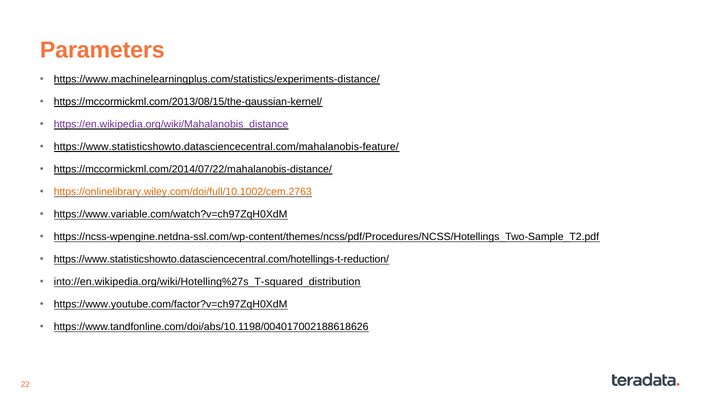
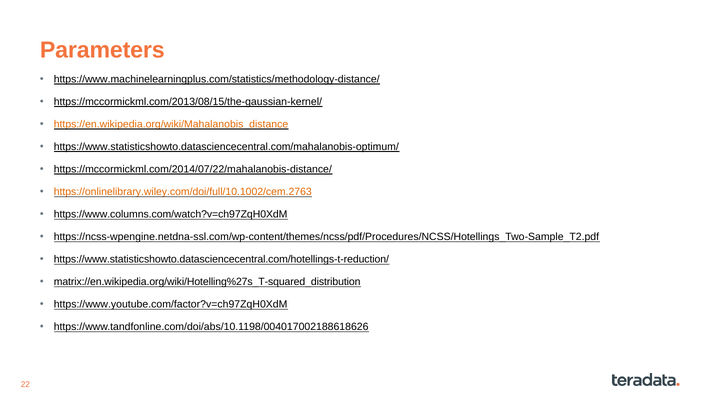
https://www.machinelearningplus.com/statistics/experiments-distance/: https://www.machinelearningplus.com/statistics/experiments-distance/ -> https://www.machinelearningplus.com/statistics/methodology-distance/ (217, 79)
https://en.wikipedia.org/wiki/Mahalanobis_distance colour: purple -> orange (171, 124)
https://www.statisticshowto.datasciencecentral.com/mahalanobis-feature/: https://www.statisticshowto.datasciencecentral.com/mahalanobis-feature/ -> https://www.statisticshowto.datasciencecentral.com/mahalanobis-optimum/ (226, 147)
https://www.variable.com/watch?v=ch97ZqH0XdM: https://www.variable.com/watch?v=ch97ZqH0XdM -> https://www.columns.com/watch?v=ch97ZqH0XdM (171, 215)
into://en.wikipedia.org/wiki/Hotelling%27s_T-squared_distribution: into://en.wikipedia.org/wiki/Hotelling%27s_T-squared_distribution -> matrix://en.wikipedia.org/wiki/Hotelling%27s_T-squared_distribution (207, 282)
